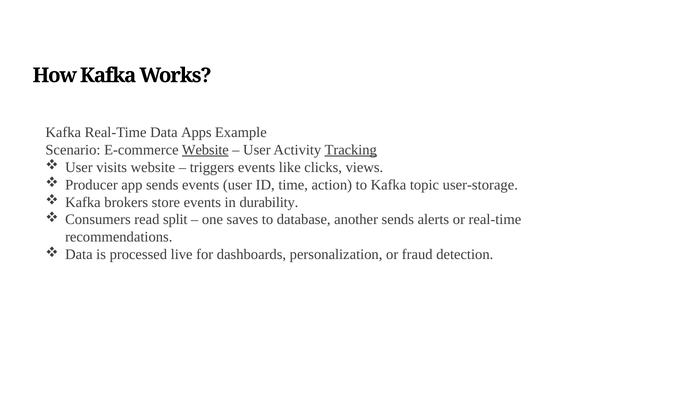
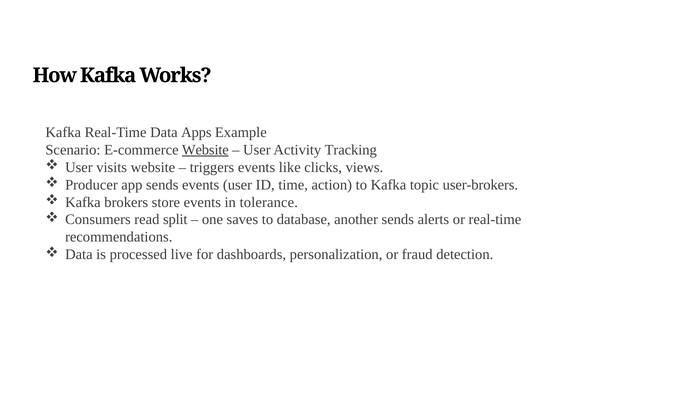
Tracking underline: present -> none (351, 150)
user-storage: user-storage -> user-brokers (480, 185)
durability: durability -> tolerance (269, 202)
